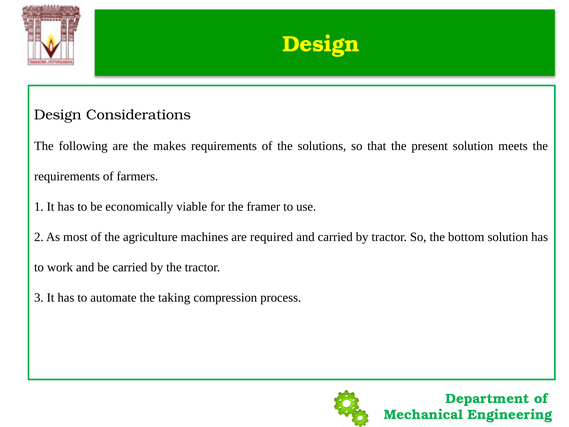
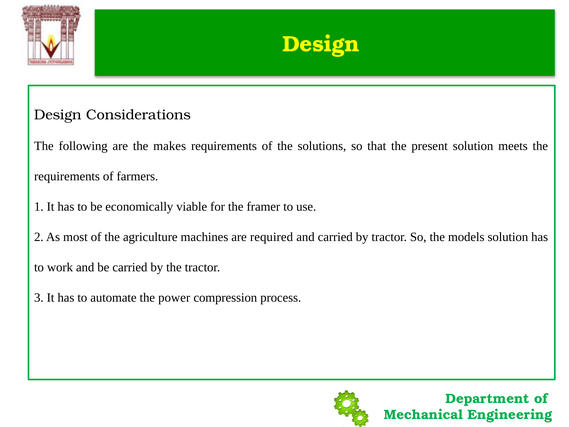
bottom: bottom -> models (466, 237)
taking: taking -> power (174, 298)
